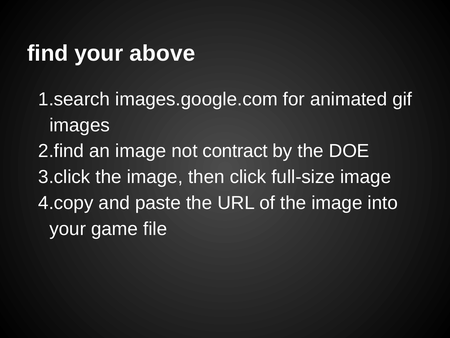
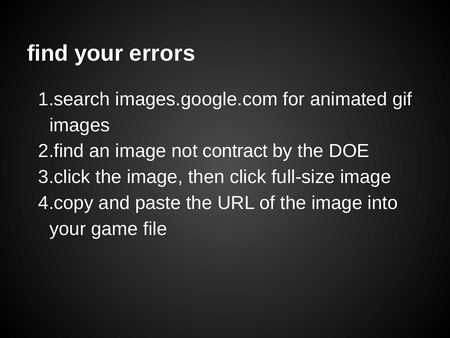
above: above -> errors (162, 53)
